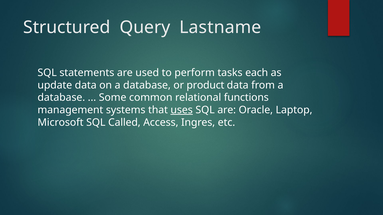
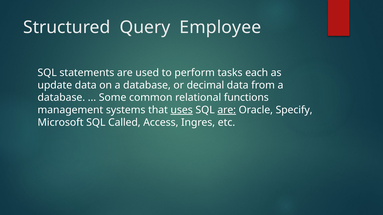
Lastname: Lastname -> Employee (220, 27)
product: product -> decimal (205, 85)
are underline: none -> present (227, 110)
Laptop: Laptop -> Specify (294, 110)
